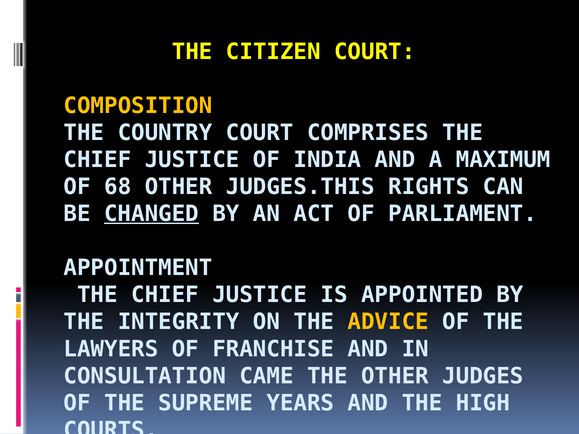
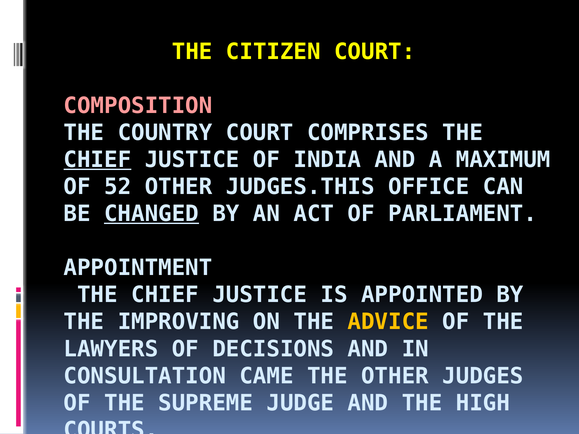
COMPOSITION colour: yellow -> pink (138, 106)
CHIEF underline: none -> present (97, 160)
68: 68 -> 52 (118, 187)
RIGHTS: RIGHTS -> OFFICE (429, 187)
INTEGRITY: INTEGRITY -> IMPROVING (179, 322)
FRANCHISE: FRANCHISE -> DECISIONS (273, 349)
YEARS: YEARS -> JUDGE (300, 403)
